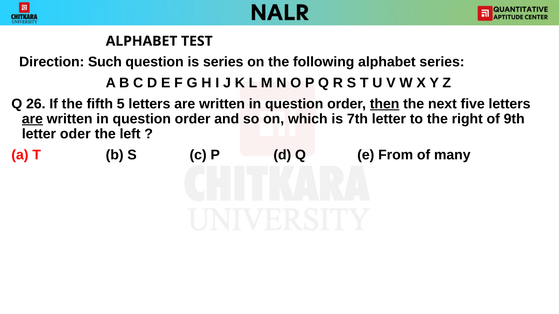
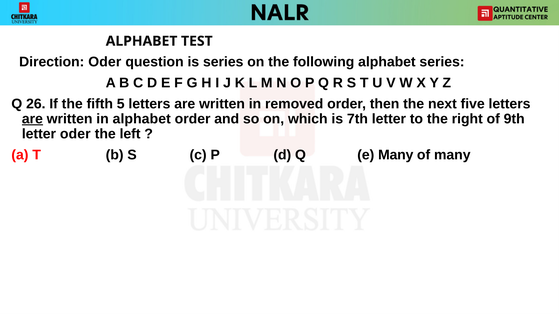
Direction Such: Such -> Oder (105, 62)
question: question -> removed (294, 104)
then underline: present -> none (385, 104)
question: question -> alphabet (142, 119)
e From: From -> Many (396, 155)
